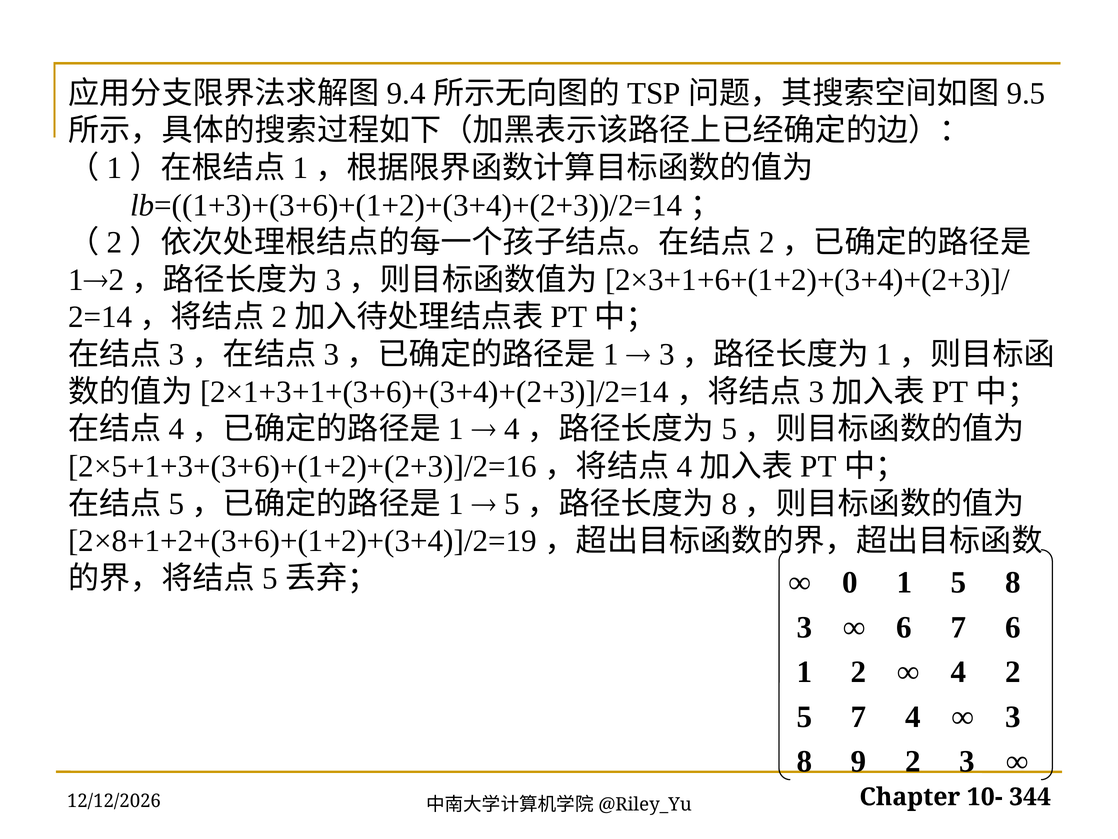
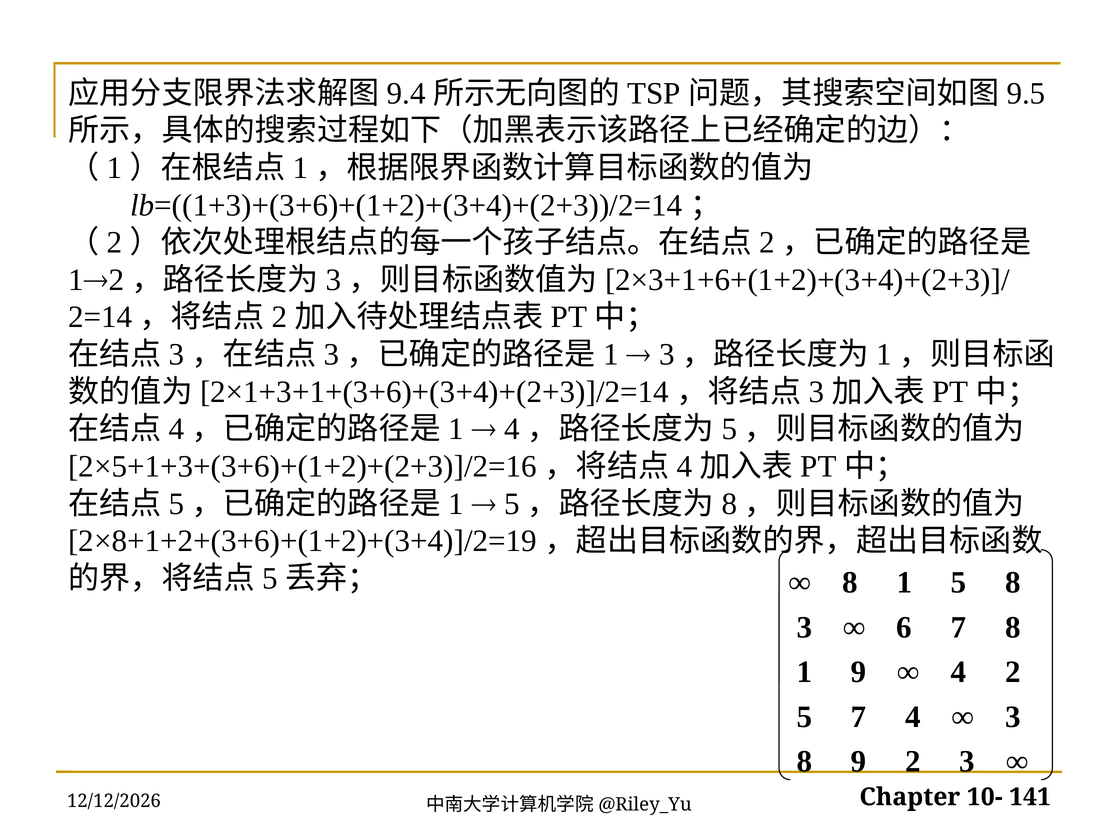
0: 0 -> 8 (850, 582)
7 6: 6 -> 8 (1013, 627)
1 2: 2 -> 9 (859, 672)
344: 344 -> 141 (1030, 797)
